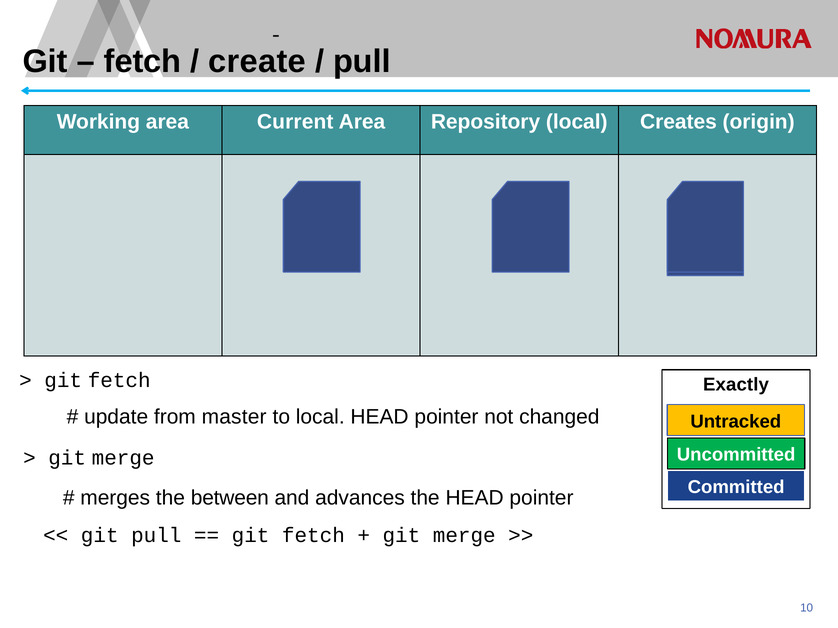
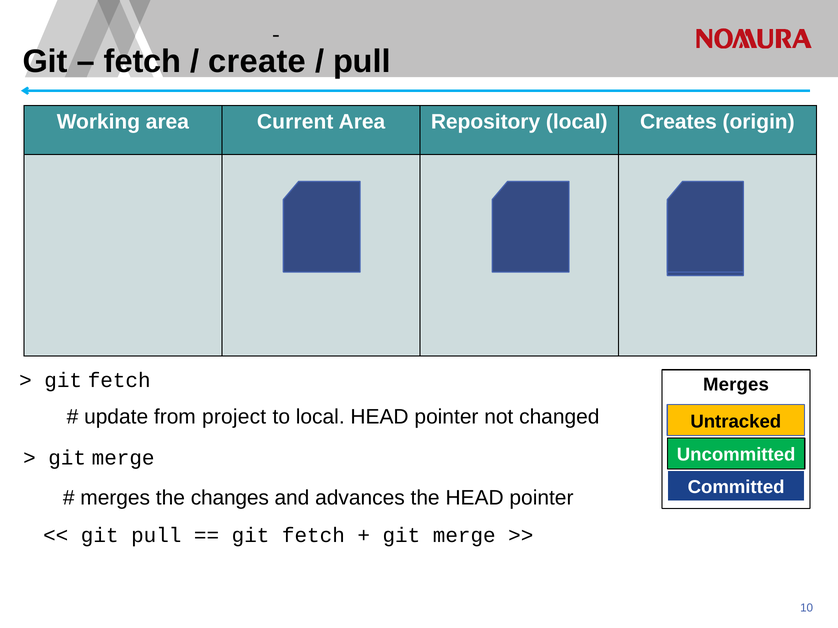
Exactly: Exactly -> Merges (736, 385)
master: master -> project (234, 417)
between: between -> changes (230, 498)
